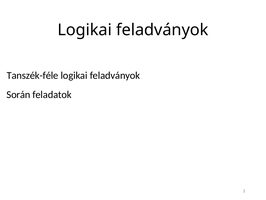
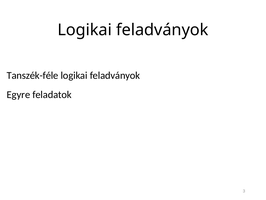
Során: Során -> Egyre (18, 94)
